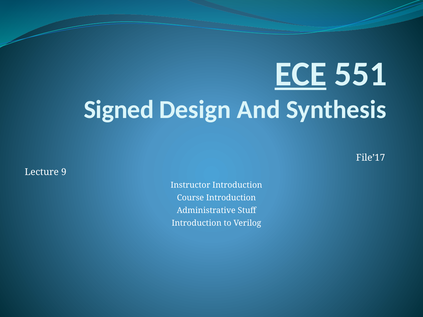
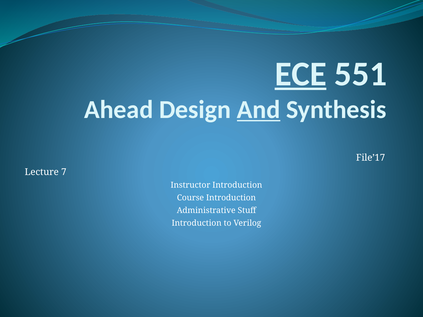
Signed: Signed -> Ahead (119, 110)
And underline: none -> present (259, 110)
9: 9 -> 7 (64, 172)
